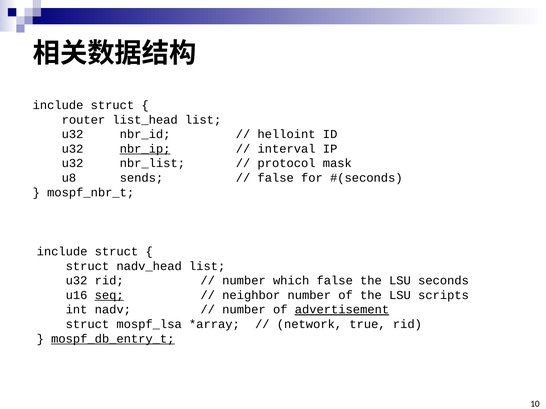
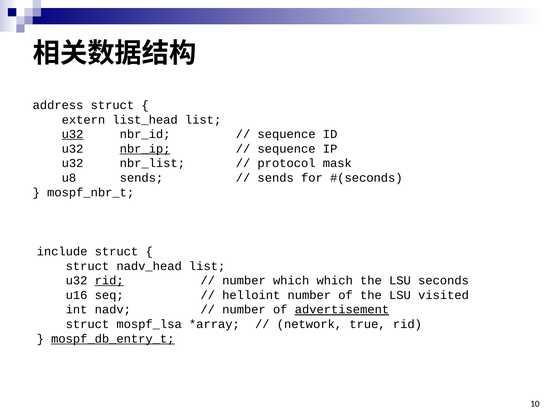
include: include -> address (58, 105)
router: router -> extern (83, 120)
u32 underline: none -> present (73, 134)
helloint: helloint -> sequence (287, 134)
interval: interval -> sequence (287, 149)
false: false -> sends (276, 178)
rid underline: none -> present (109, 281)
which false: false -> which (335, 281)
seq underline: present -> none (109, 295)
neighbor: neighbor -> helloint (251, 295)
scripts: scripts -> visited (444, 295)
